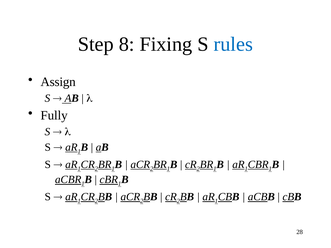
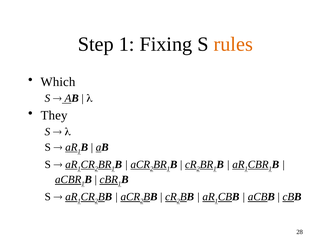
Step 8: 8 -> 1 (127, 44)
rules colour: blue -> orange (233, 44)
Assign: Assign -> Which (58, 82)
Fully: Fully -> They (54, 115)
